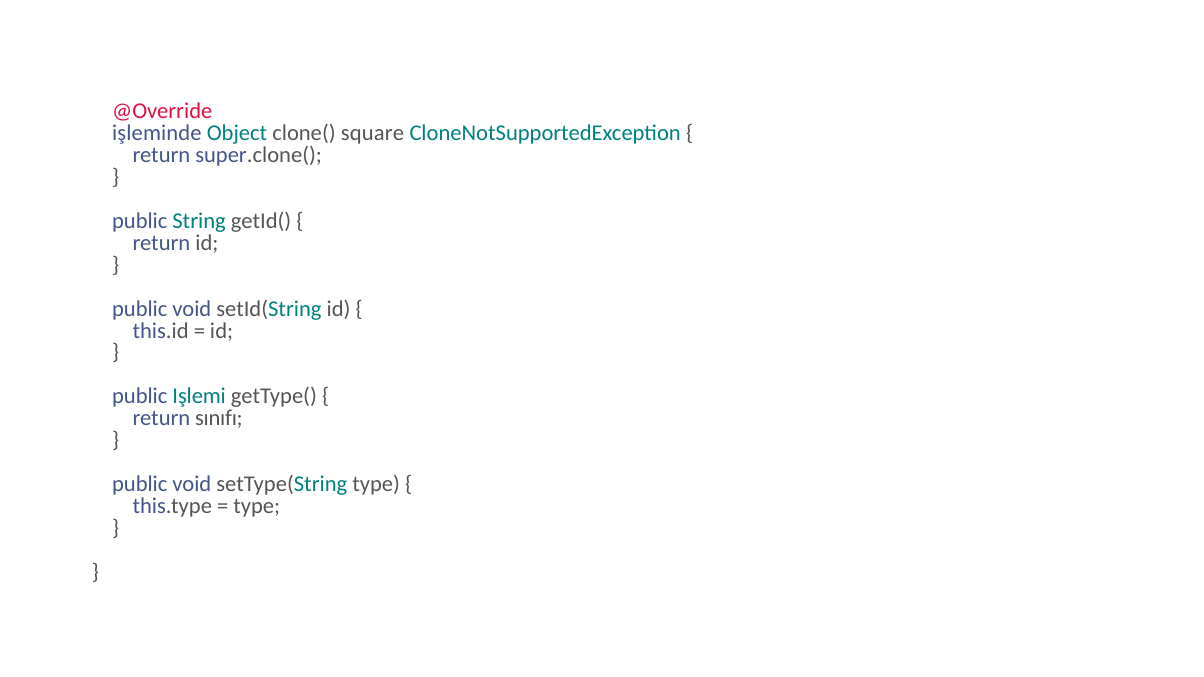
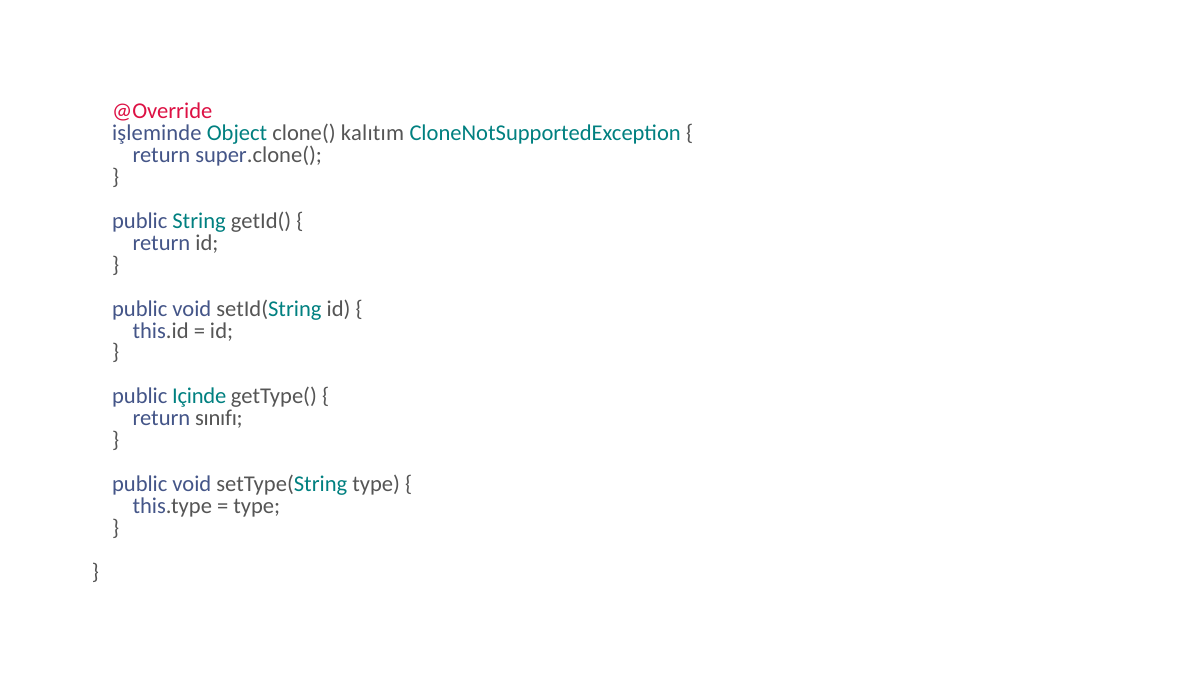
square: square -> kalıtım (372, 133)
Işlemi: Işlemi -> Içinde (199, 397)
